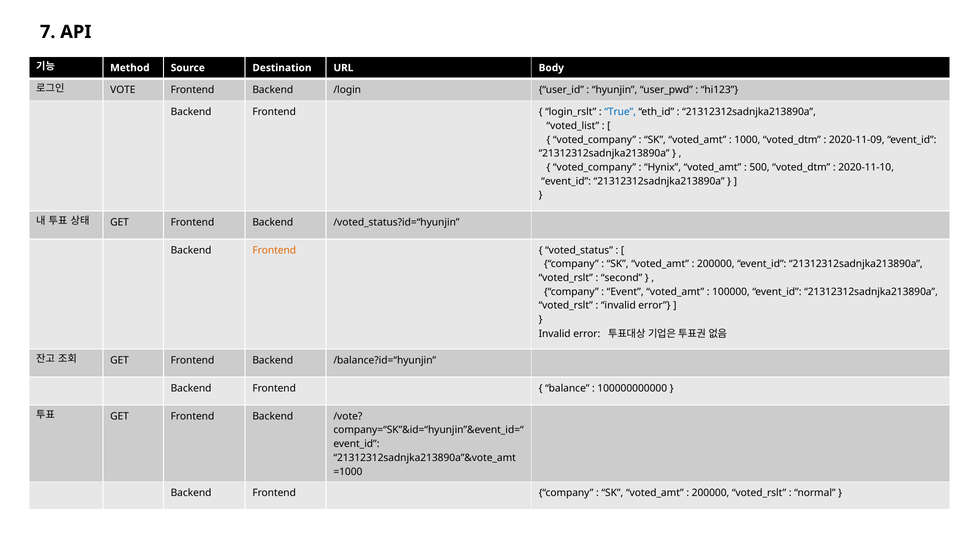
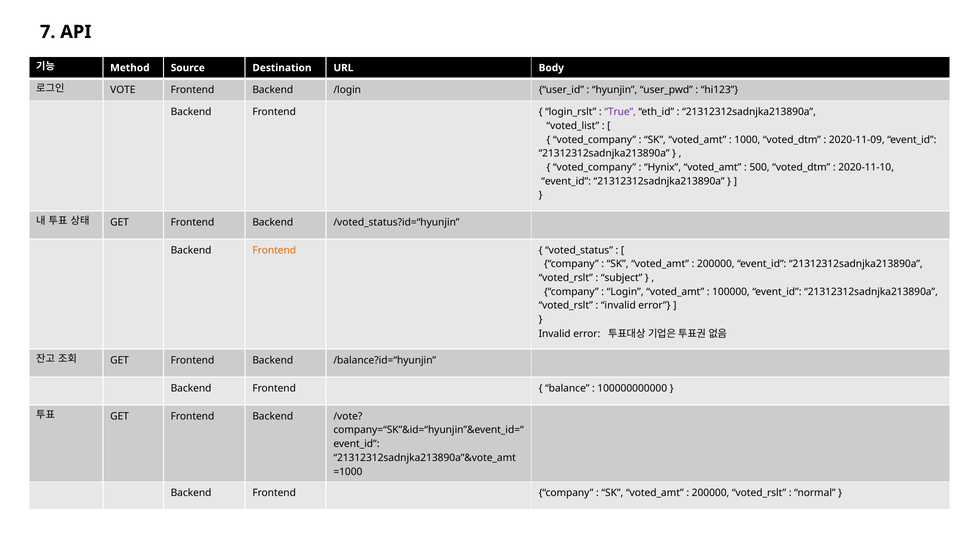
True colour: blue -> purple (620, 112)
second: second -> subject (622, 278)
Event: Event -> Login (625, 292)
